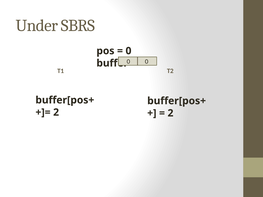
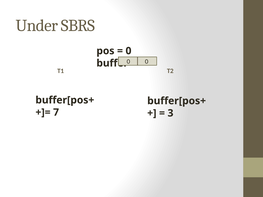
2: 2 -> 7 (56, 112)
2: 2 -> 3 (170, 113)
